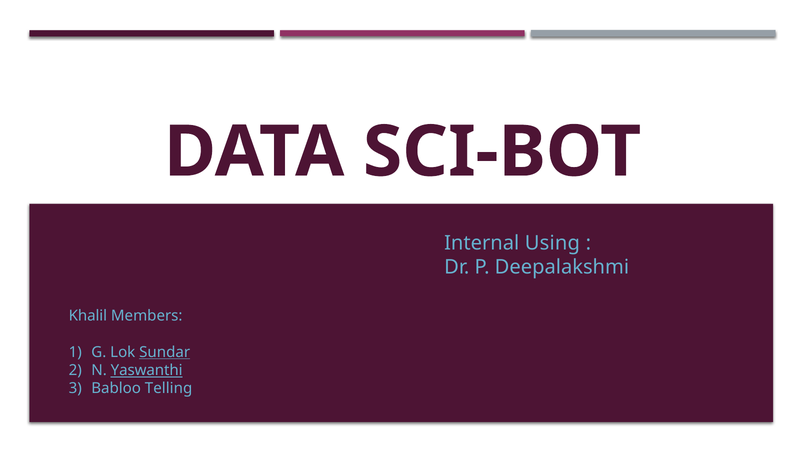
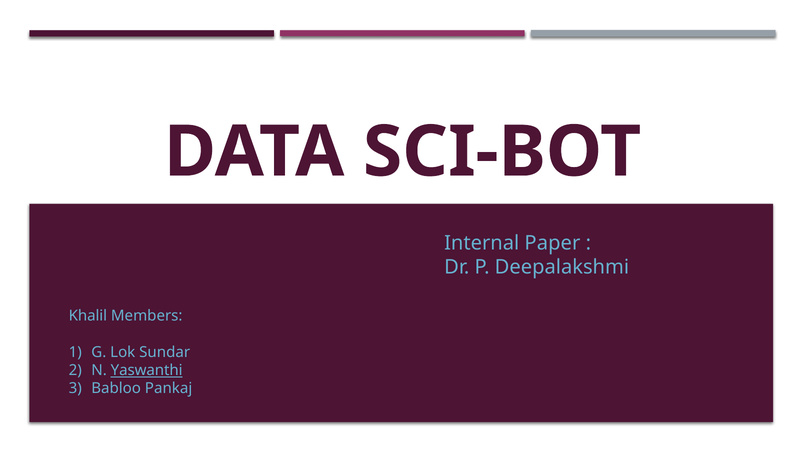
Using: Using -> Paper (552, 243)
Sundar underline: present -> none (165, 352)
Telling: Telling -> Pankaj (169, 388)
